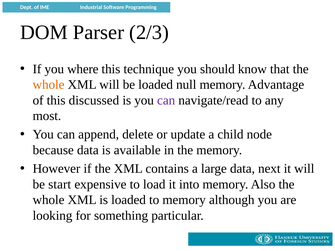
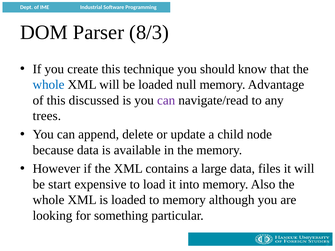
2/3: 2/3 -> 8/3 (149, 32)
where: where -> create (83, 69)
whole colour: orange -> blue (49, 85)
most: most -> trees (47, 116)
next: next -> files (269, 169)
